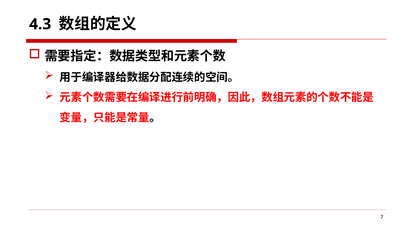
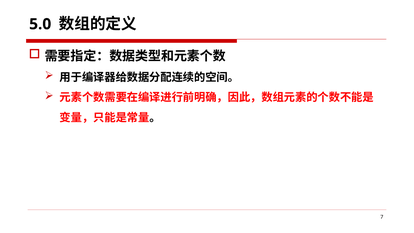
4.3: 4.3 -> 5.0 (40, 24)
